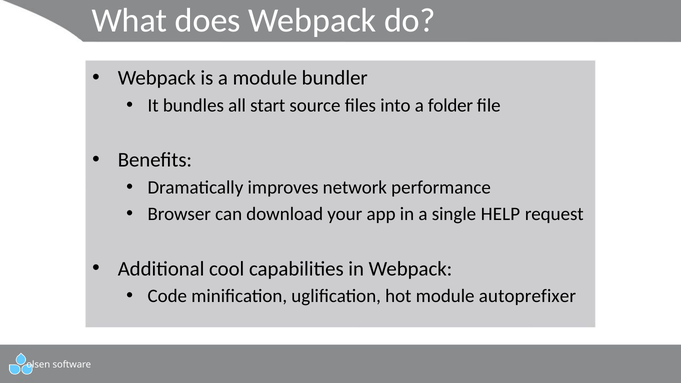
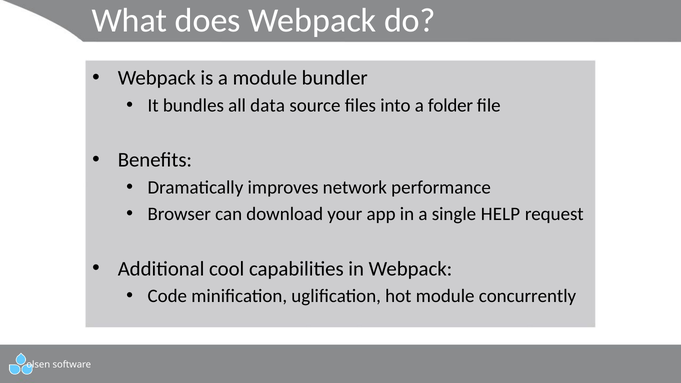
start: start -> data (268, 106)
autoprefixer: autoprefixer -> concurrently (527, 296)
